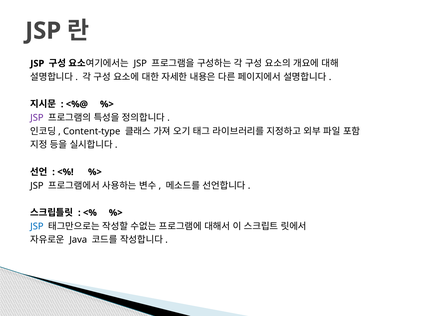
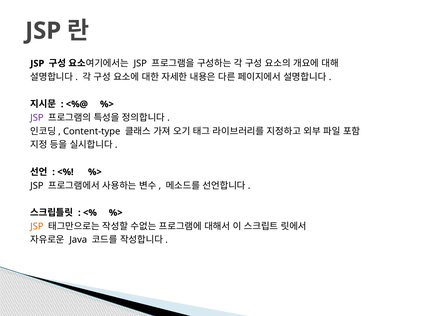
JSP colour: blue -> orange (37, 226)
